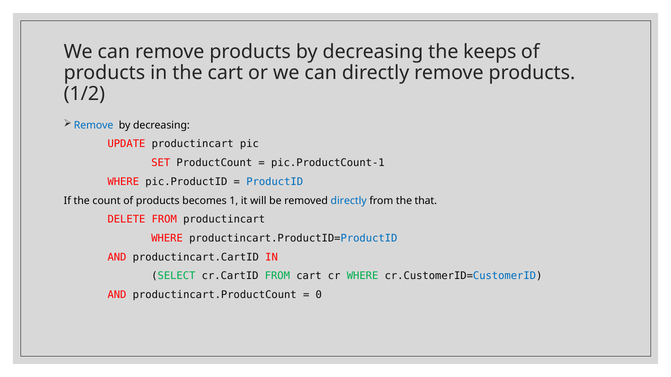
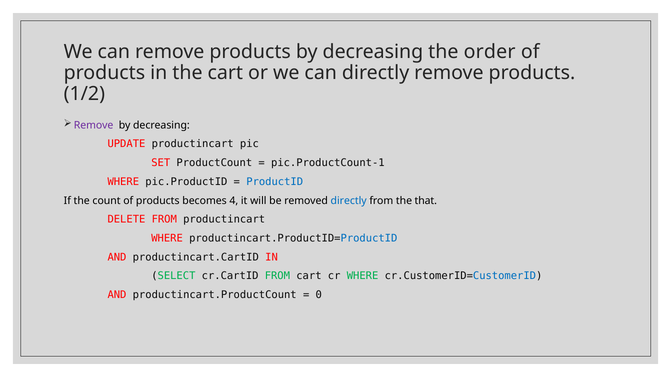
keeps: keeps -> order (490, 52)
Remove colour: blue -> purple (94, 125)
1: 1 -> 4 (234, 201)
